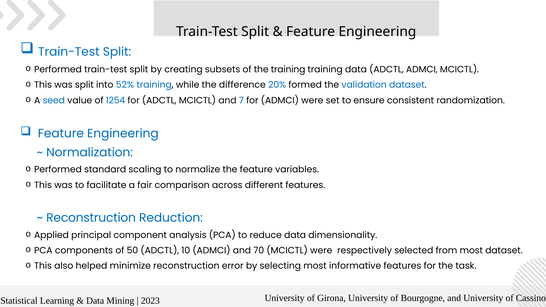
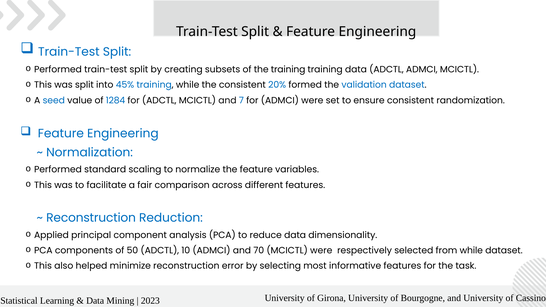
52%: 52% -> 45% (125, 85)
the difference: difference -> consistent (242, 85)
1254: 1254 -> 1284 (115, 100)
from most: most -> while (471, 251)
